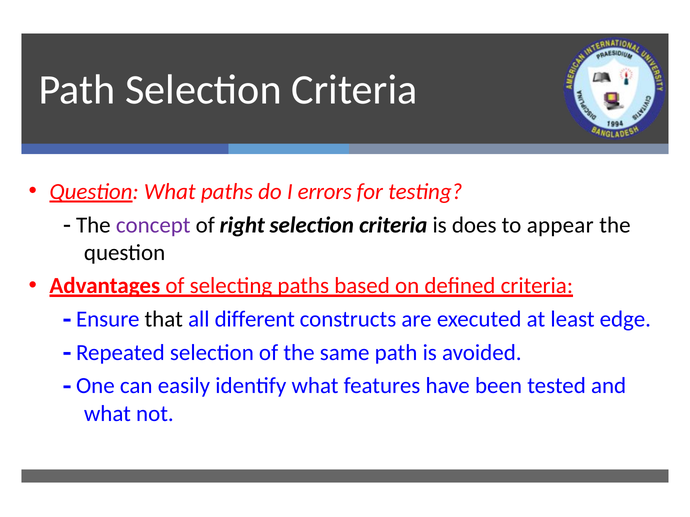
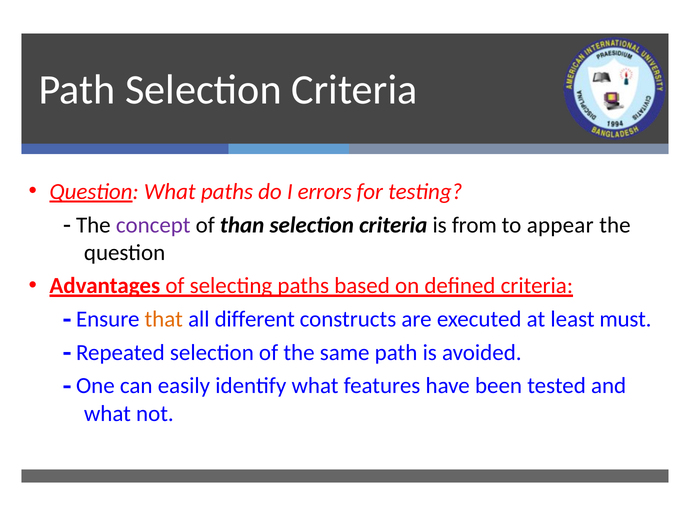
right: right -> than (242, 225)
does: does -> from (474, 225)
that colour: black -> orange (164, 320)
edge: edge -> must (625, 320)
